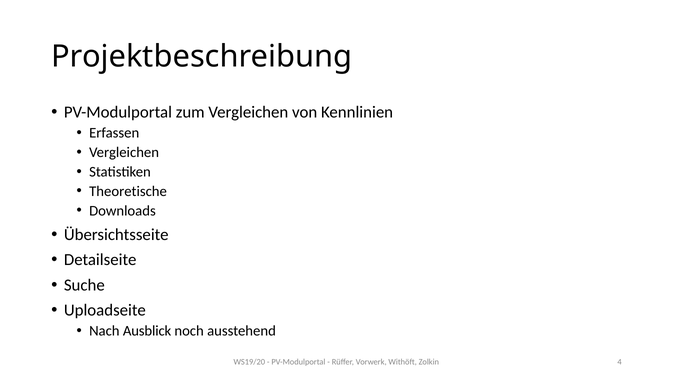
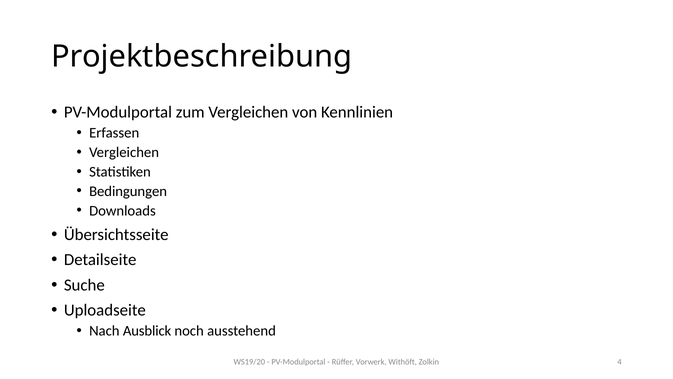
Theoretische: Theoretische -> Bedingungen (128, 191)
